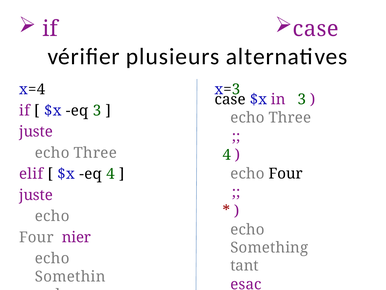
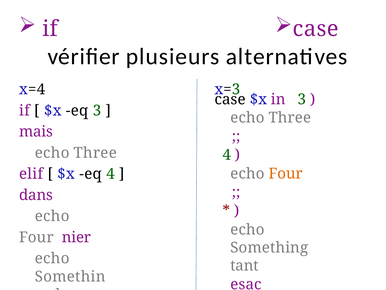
juste: juste -> mais (36, 131)
Four colour: black -> orange (286, 173)
juste: juste -> dans (36, 195)
